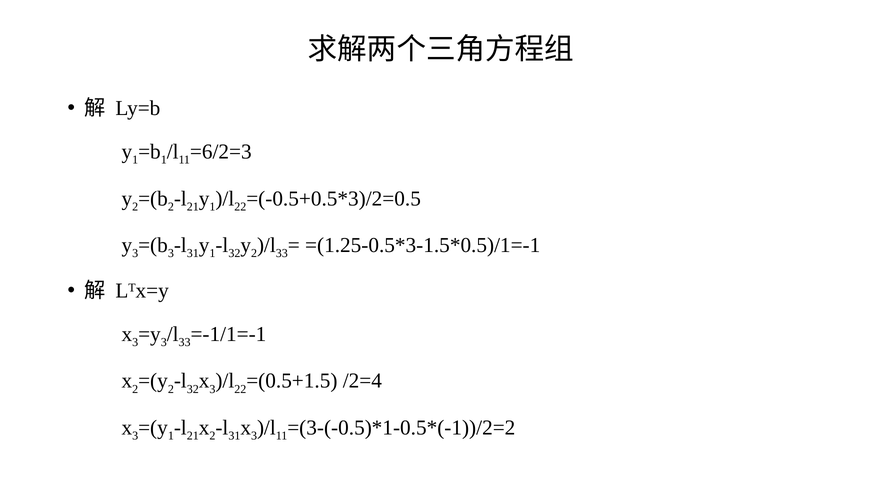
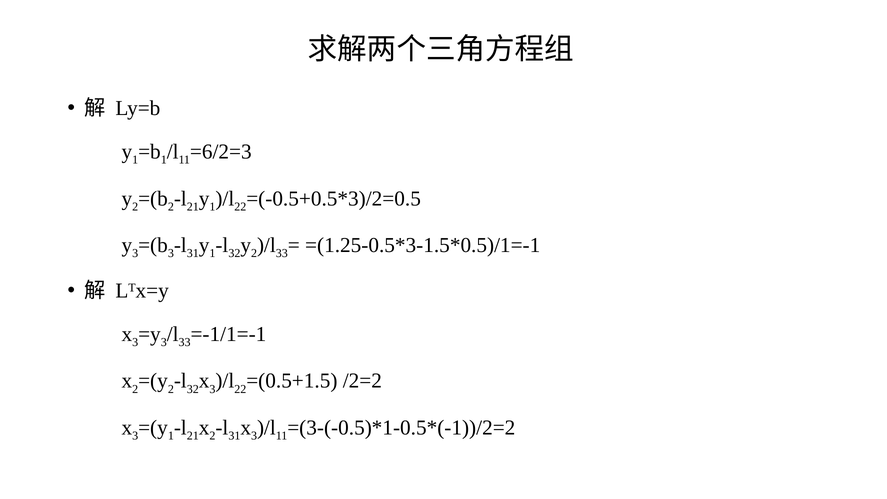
/2=4: /2=4 -> /2=2 (362, 381)
